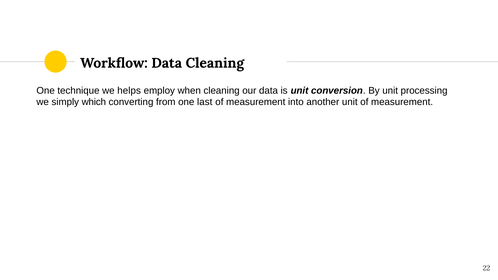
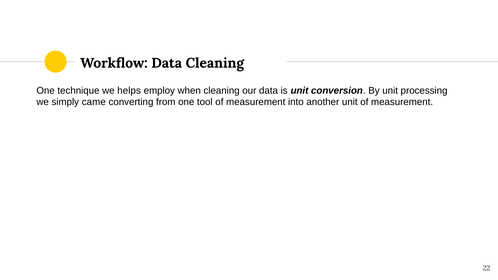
which: which -> came (94, 102)
last: last -> tool (205, 102)
